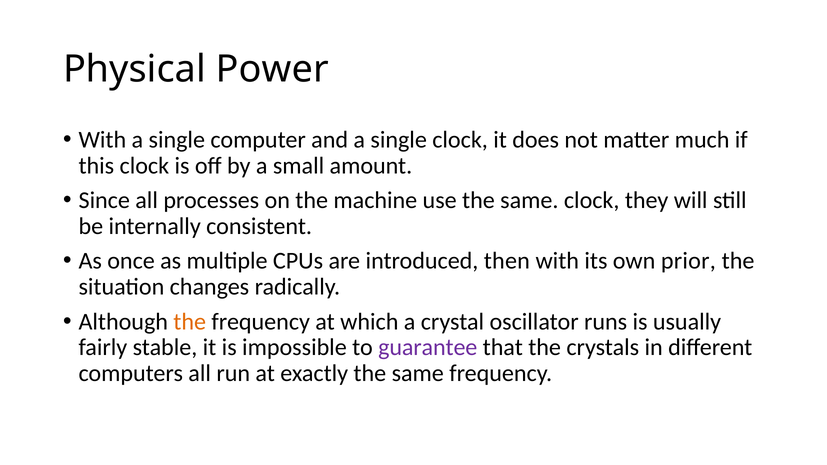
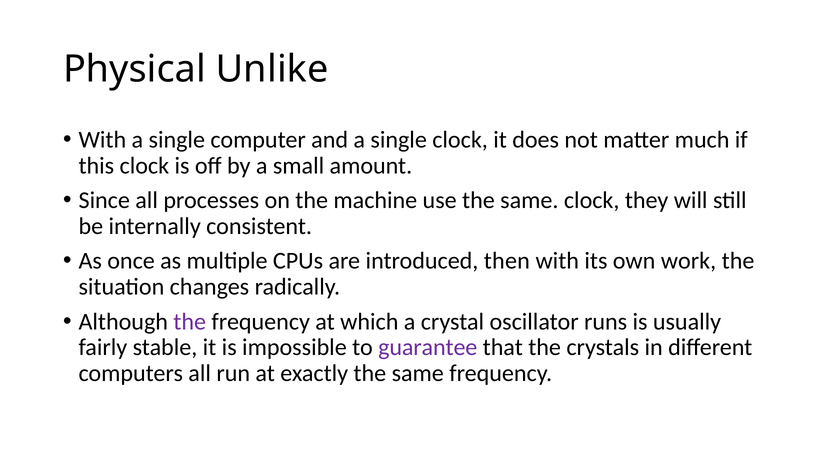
Power: Power -> Unlike (272, 69)
prior: prior -> work (688, 261)
the colour: orange -> purple (190, 322)
